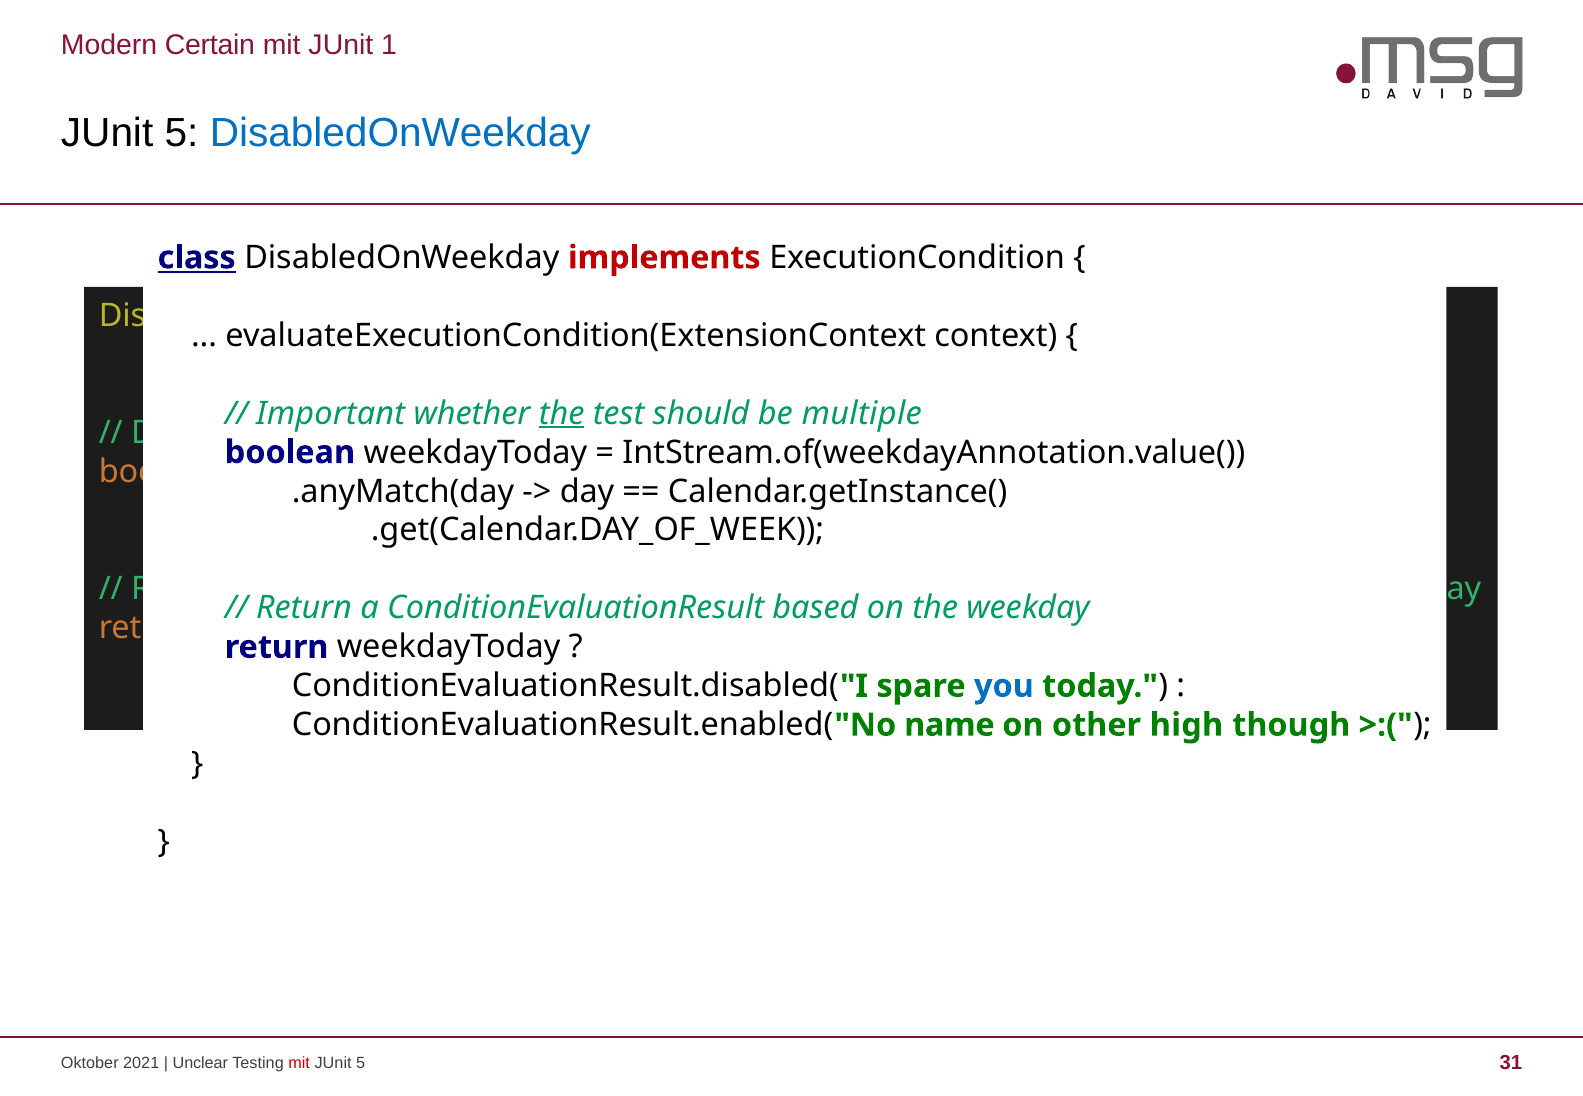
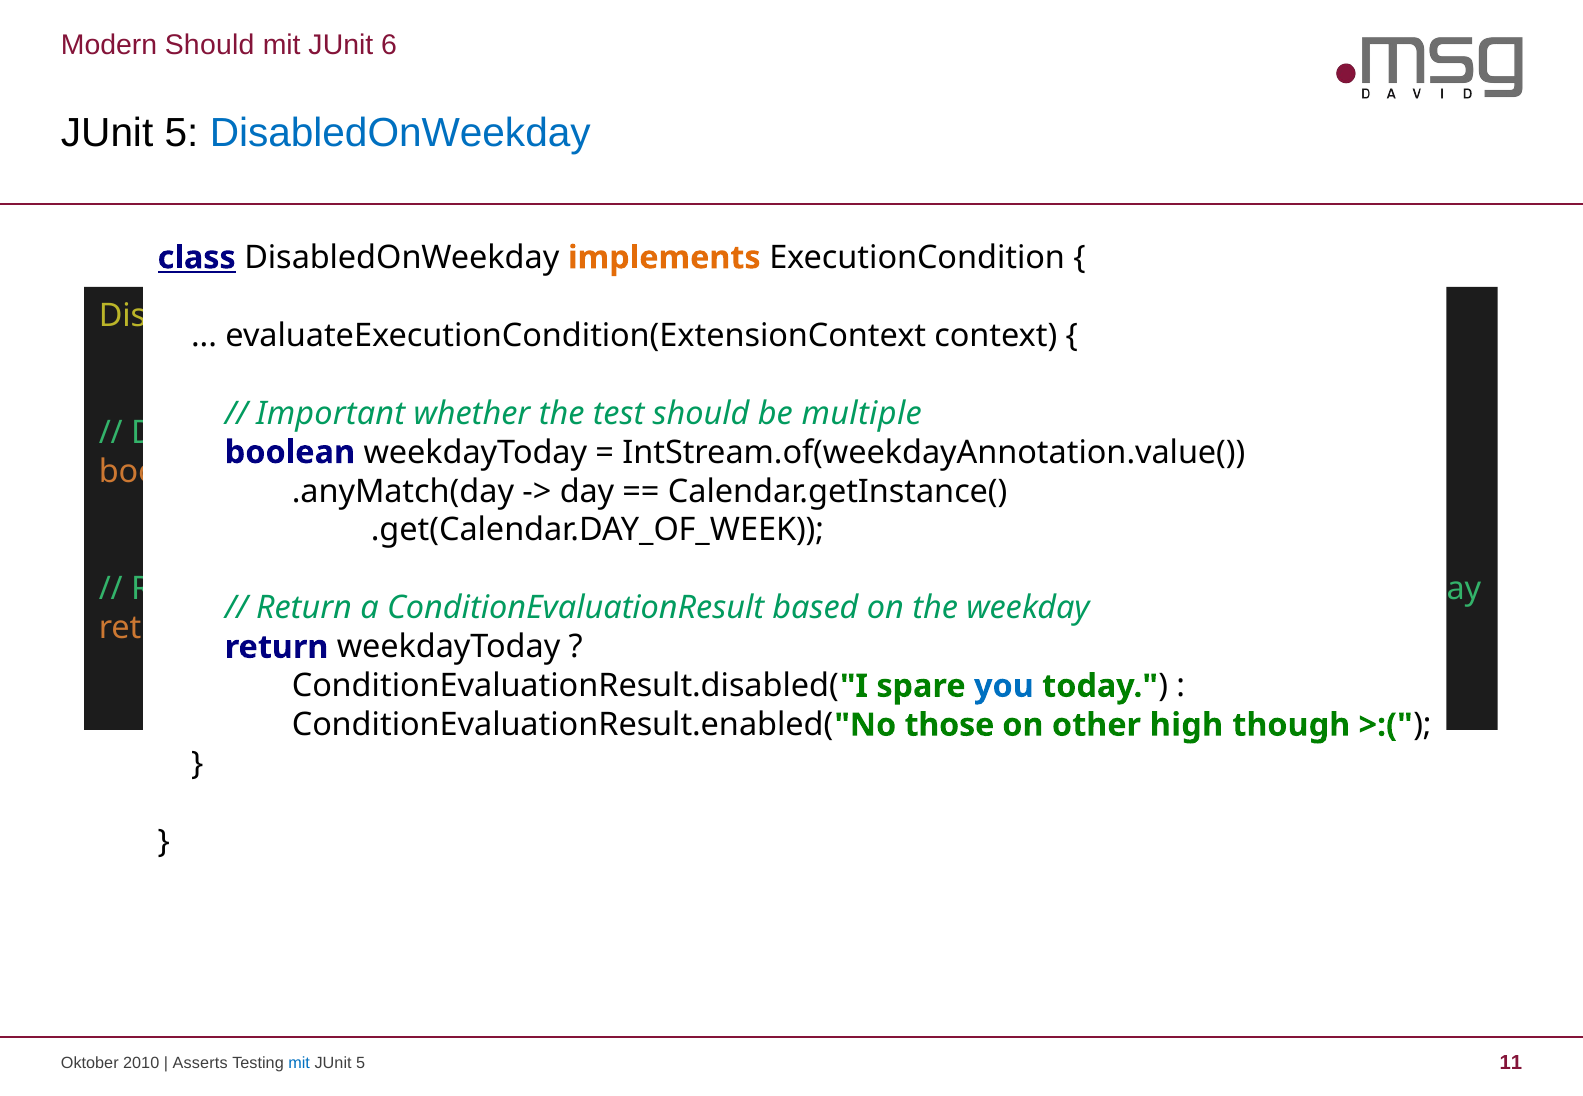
Modern Certain: Certain -> Should (210, 45)
1: 1 -> 6 (389, 45)
implements colour: red -> orange (664, 258)
the underline: present -> none (562, 413)
name: name -> those (949, 725)
2021: 2021 -> 2010 (141, 1063)
Unclear: Unclear -> Asserts (200, 1063)
mit colour: red -> blue (299, 1063)
31: 31 -> 11 (1511, 1063)
